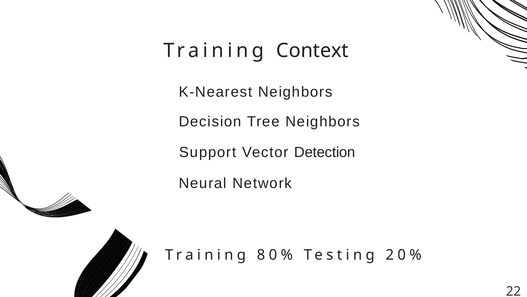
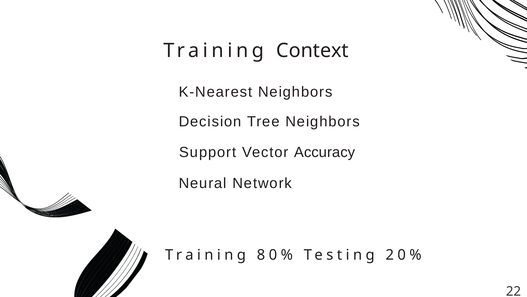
Detection: Detection -> Accuracy (325, 152)
